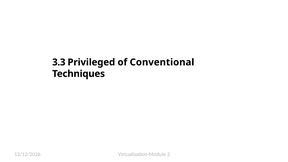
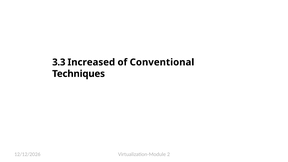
Privileged: Privileged -> Increased (91, 62)
